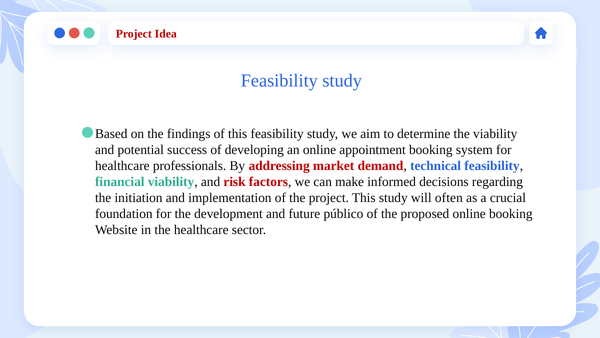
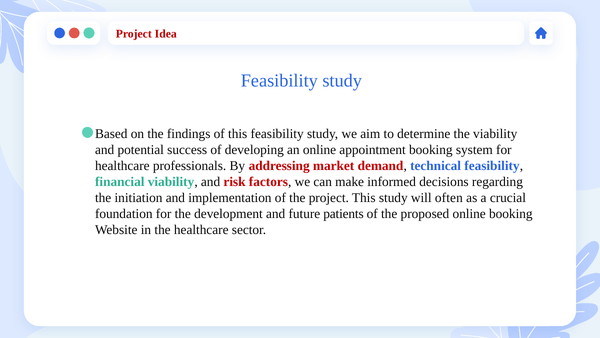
público: público -> patients (344, 214)
